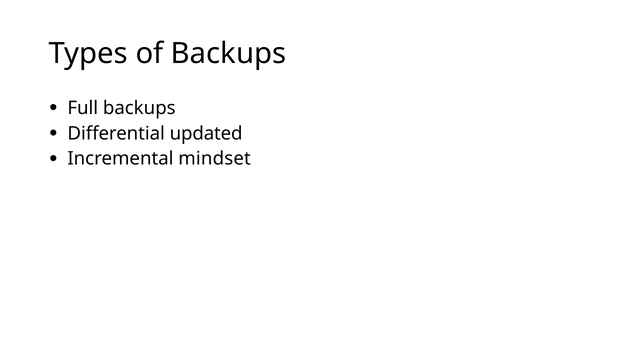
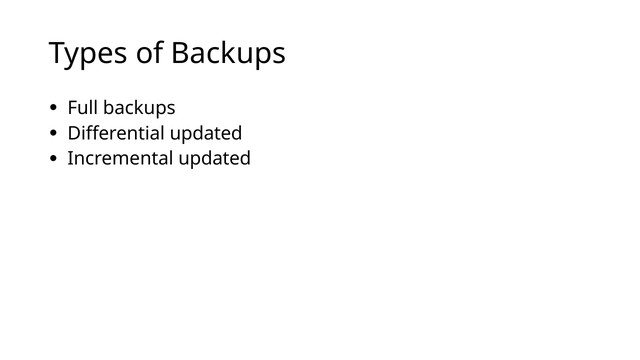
Incremental mindset: mindset -> updated (215, 159)
